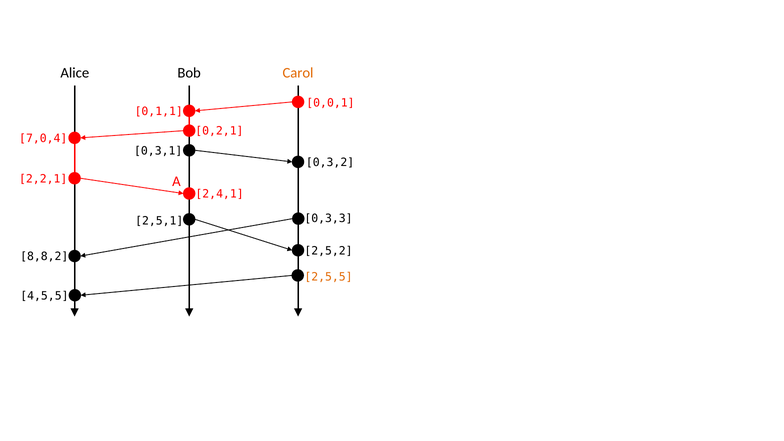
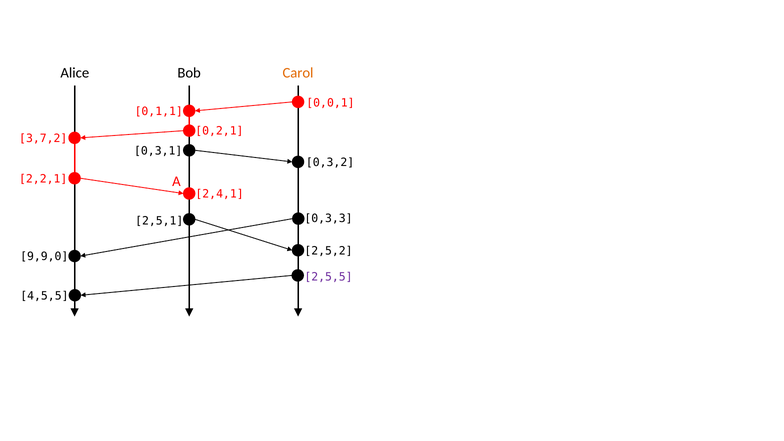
7,0,4: 7,0,4 -> 3,7,2 (43, 138)
8,8,2: 8,8,2 -> 9,9,0 (44, 257)
2,5,5 colour: orange -> purple (329, 277)
